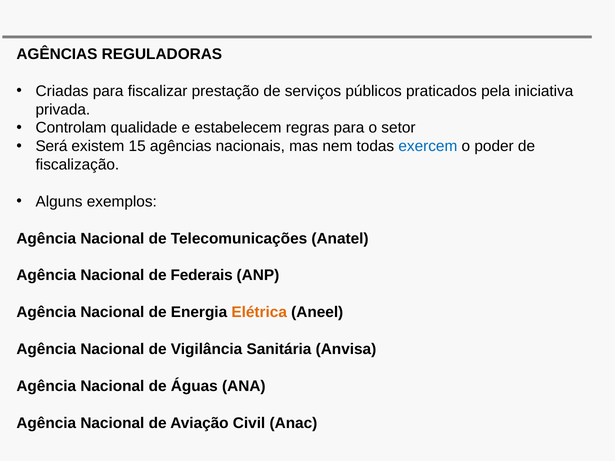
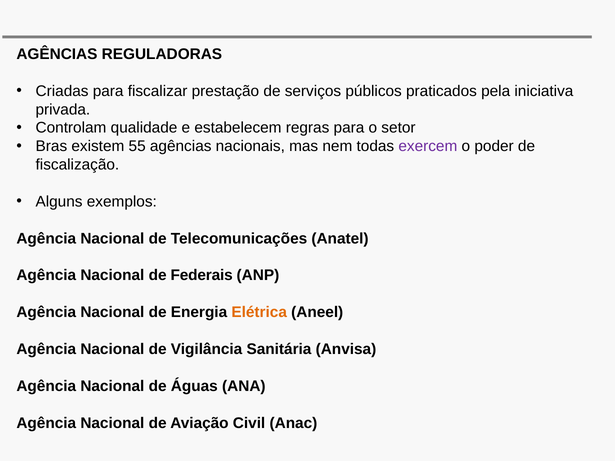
Será: Será -> Bras (51, 146)
15: 15 -> 55 (137, 146)
exercem colour: blue -> purple (428, 146)
